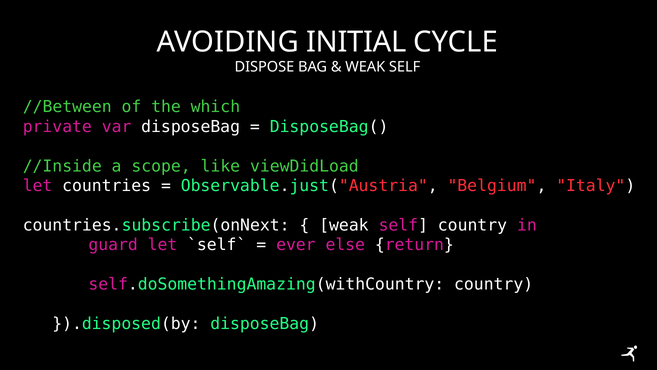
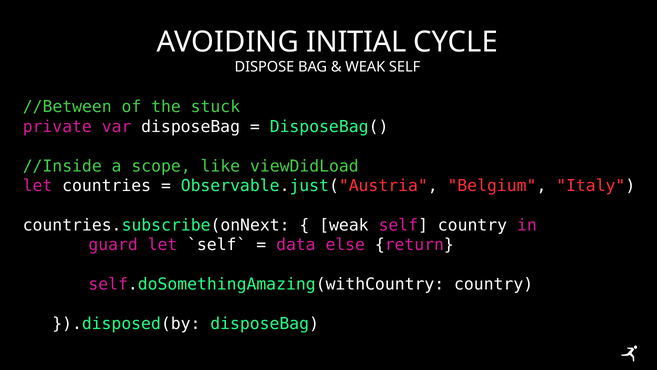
which: which -> stuck (215, 107)
ever: ever -> data (296, 245)
